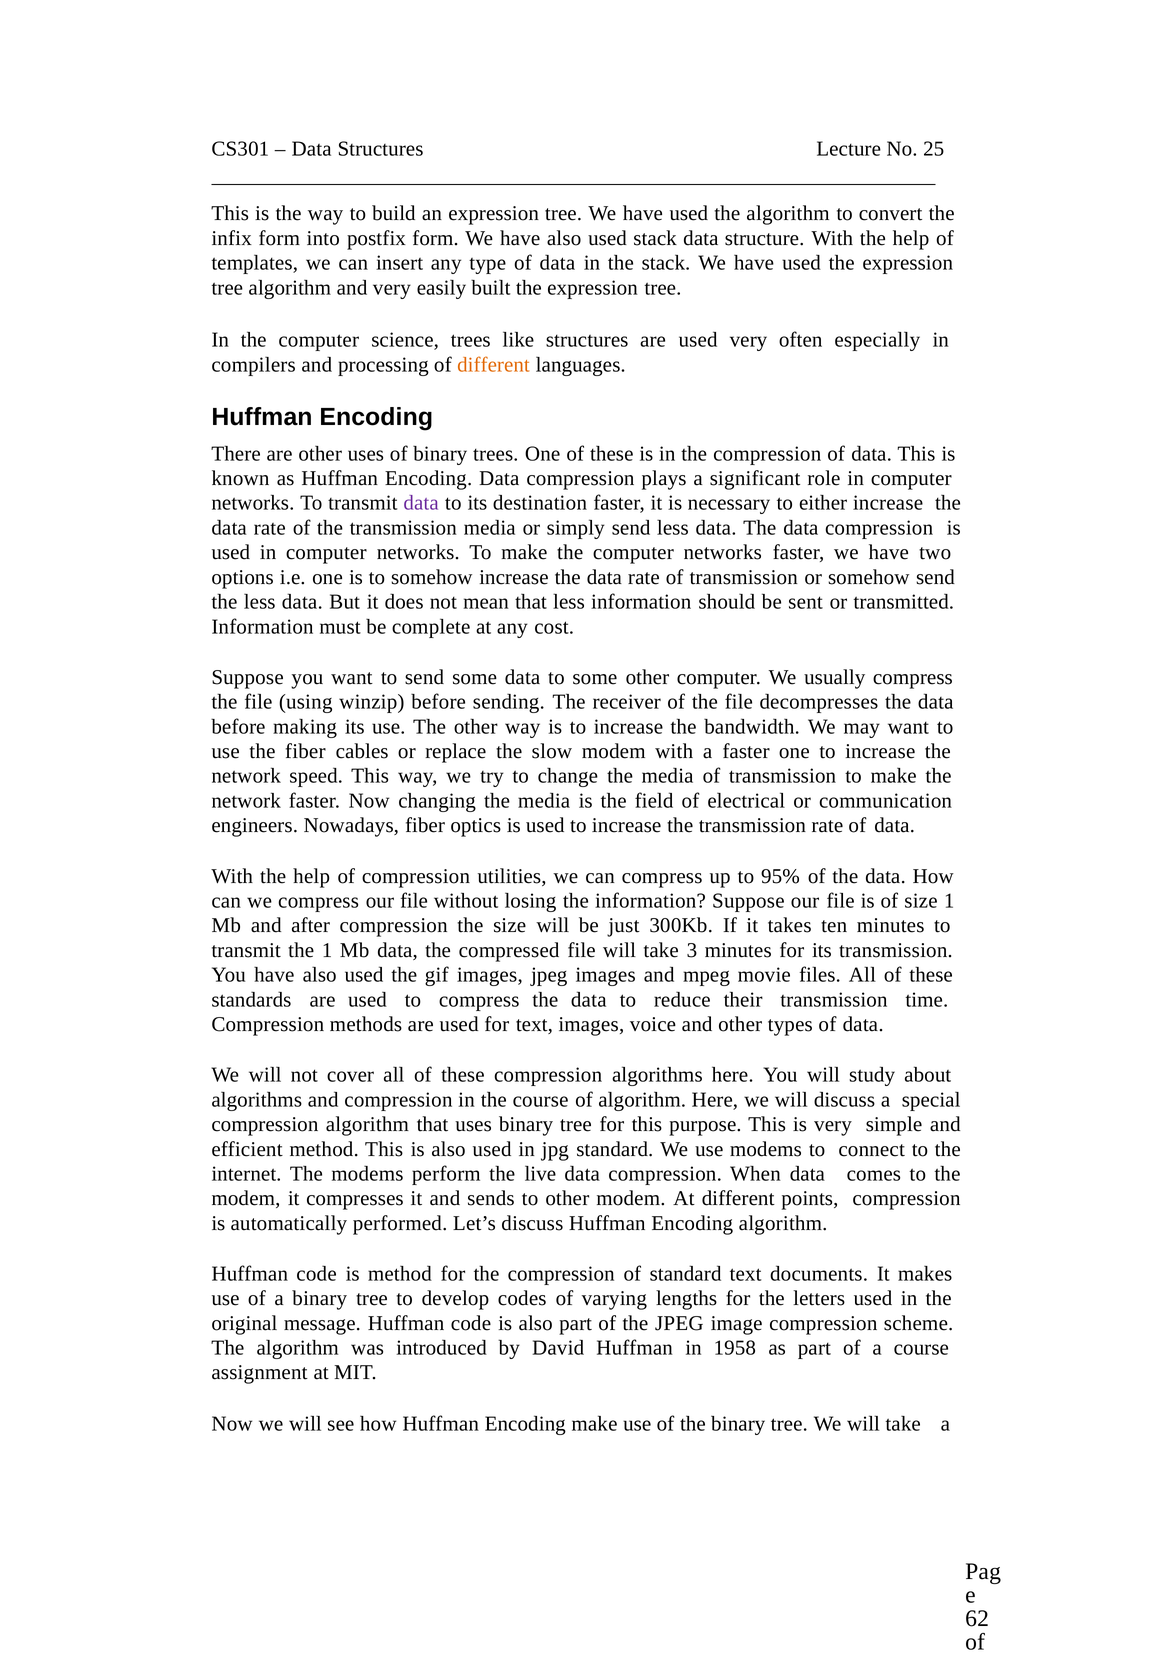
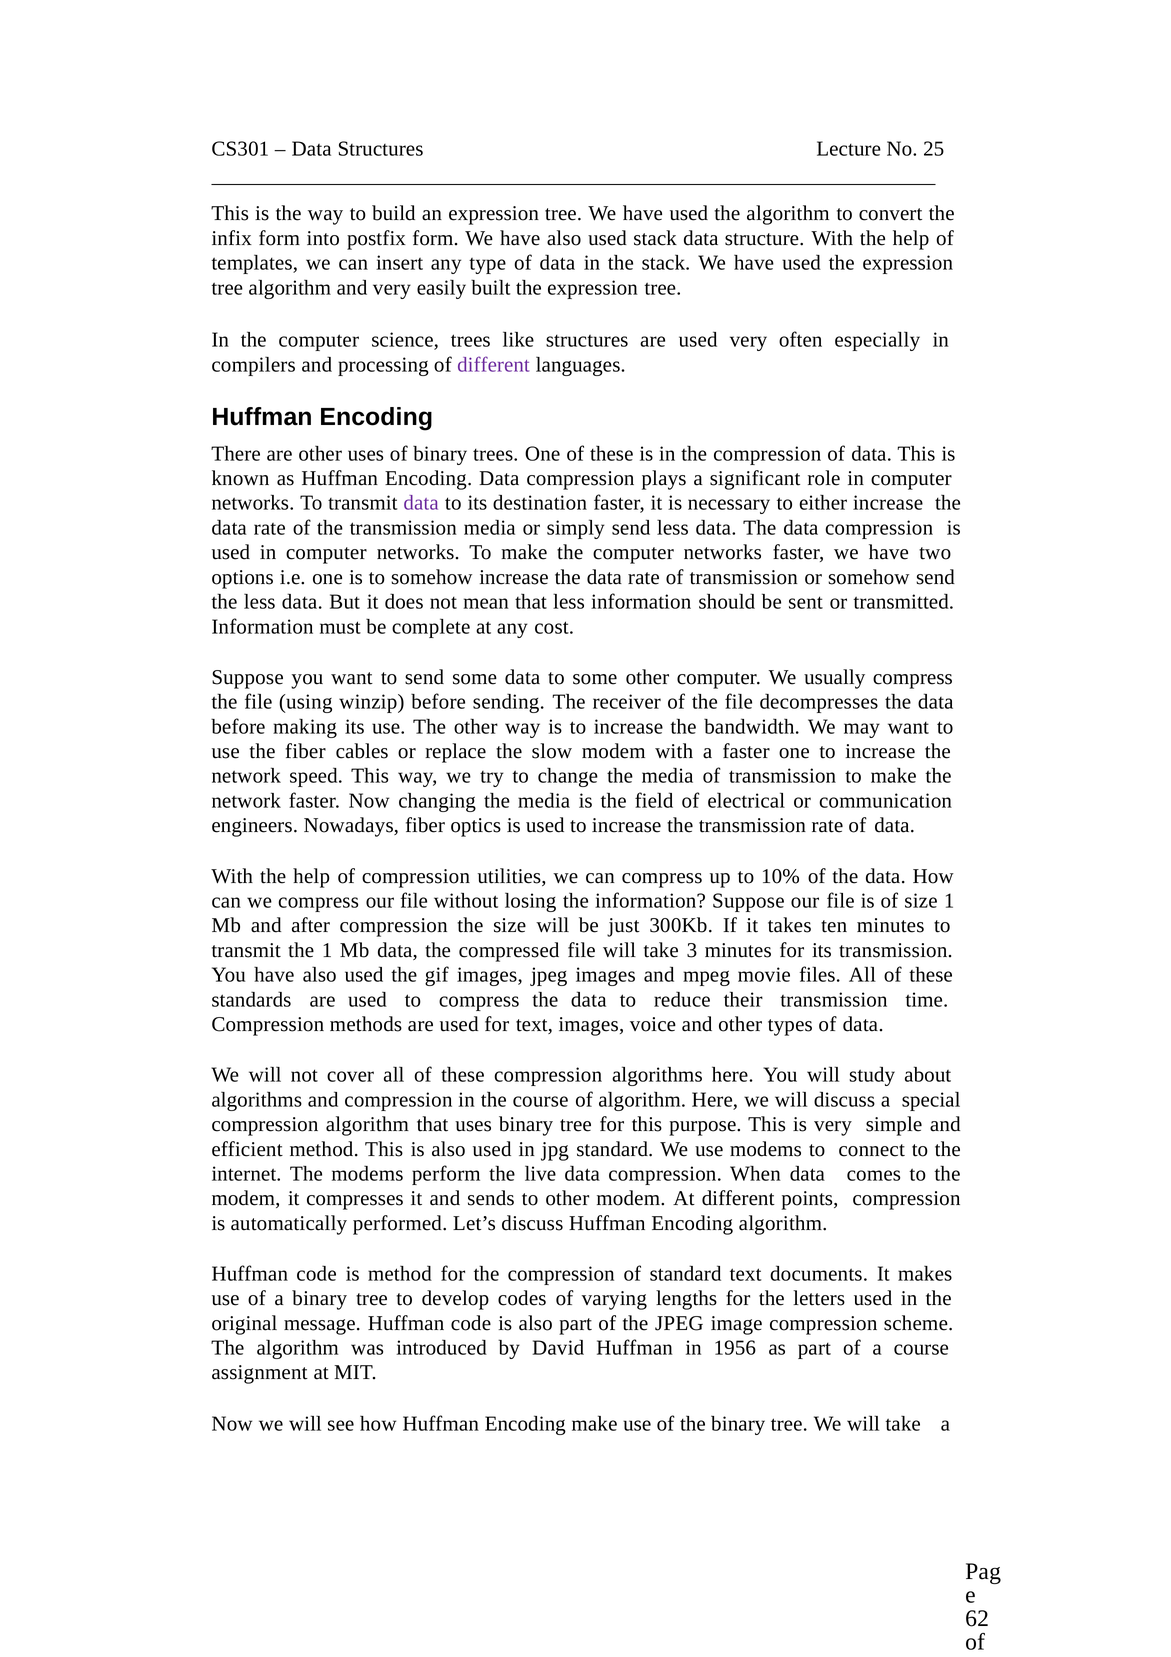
different colour: orange -> purple (493, 365)
95%: 95% -> 10% (780, 876)
1958: 1958 -> 1956 (735, 1348)
